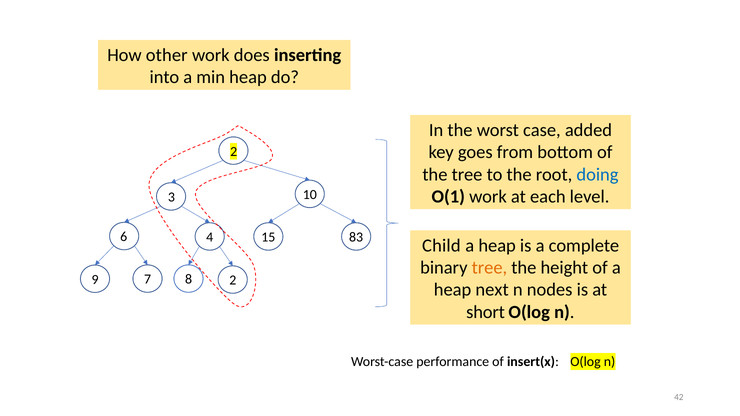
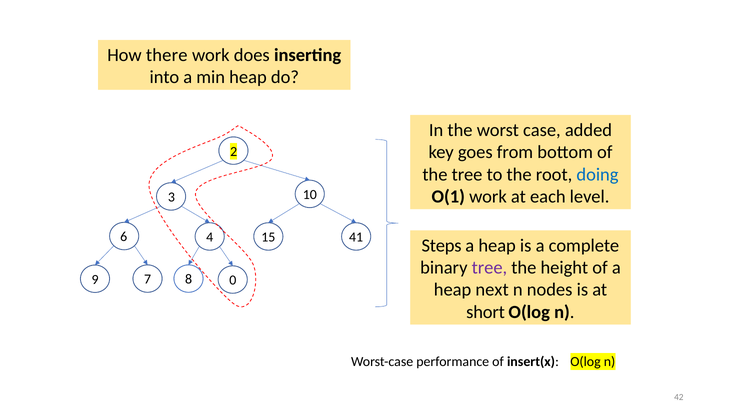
other: other -> there (167, 55)
83: 83 -> 41 (356, 237)
Child: Child -> Steps (442, 246)
tree colour: orange -> purple (489, 268)
8 2: 2 -> 0 (233, 281)
